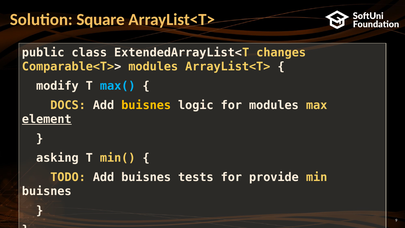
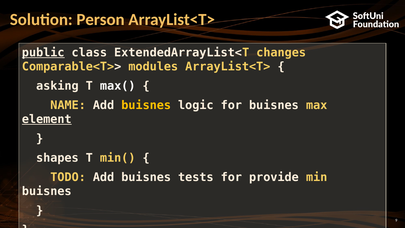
Square: Square -> Person (101, 20)
public underline: none -> present (43, 52)
modify: modify -> asking (57, 86)
max( colour: light blue -> white (118, 86)
DOCS: DOCS -> NAME (68, 105)
for modules: modules -> buisnes (274, 105)
asking: asking -> shapes (57, 158)
